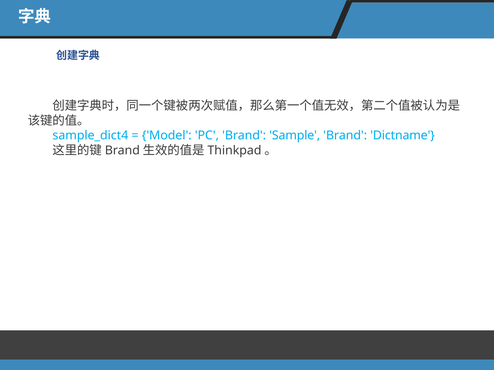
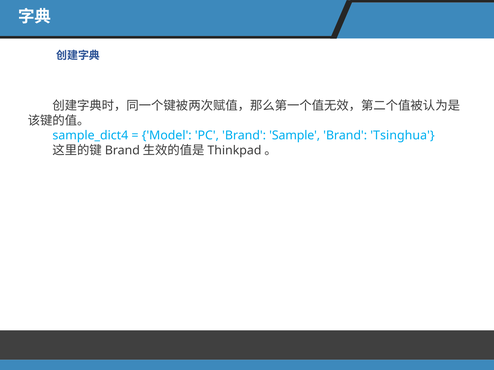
Dictname: Dictname -> Tsinghua (402, 136)
